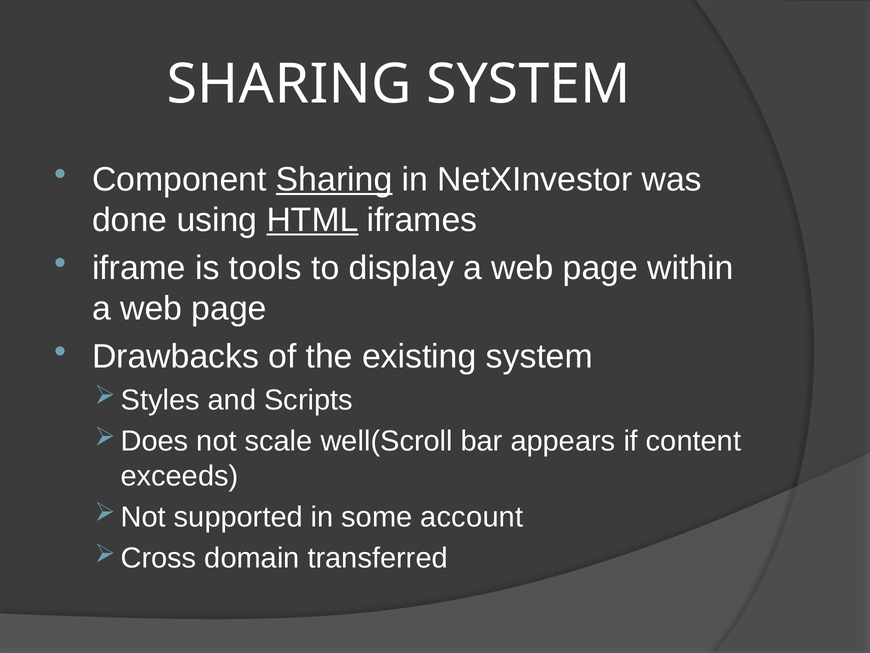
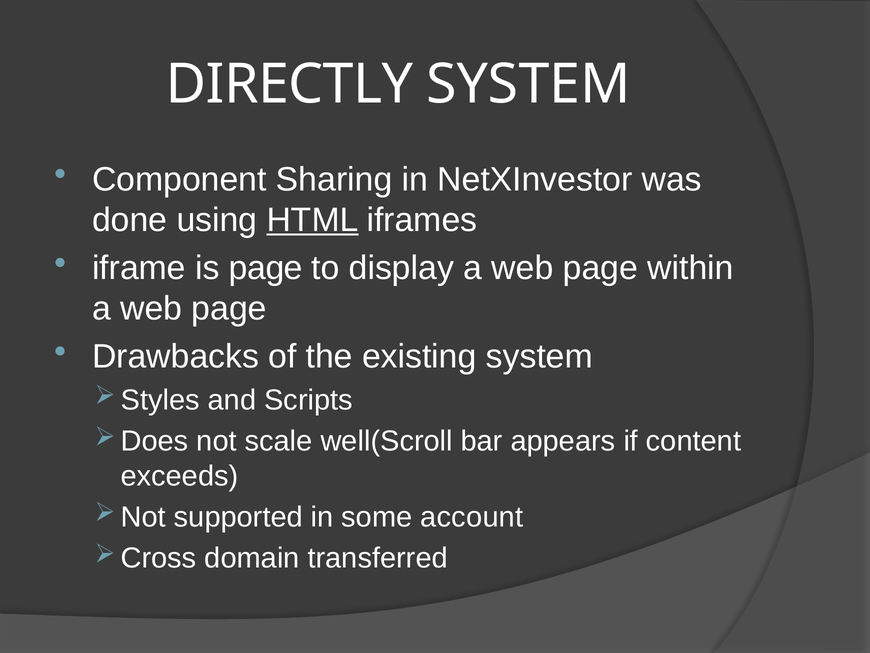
SHARING: SHARING -> DIRECTLY (290, 84)
Sharing underline: present -> none (334, 179)
is tools: tools -> page (266, 268)
